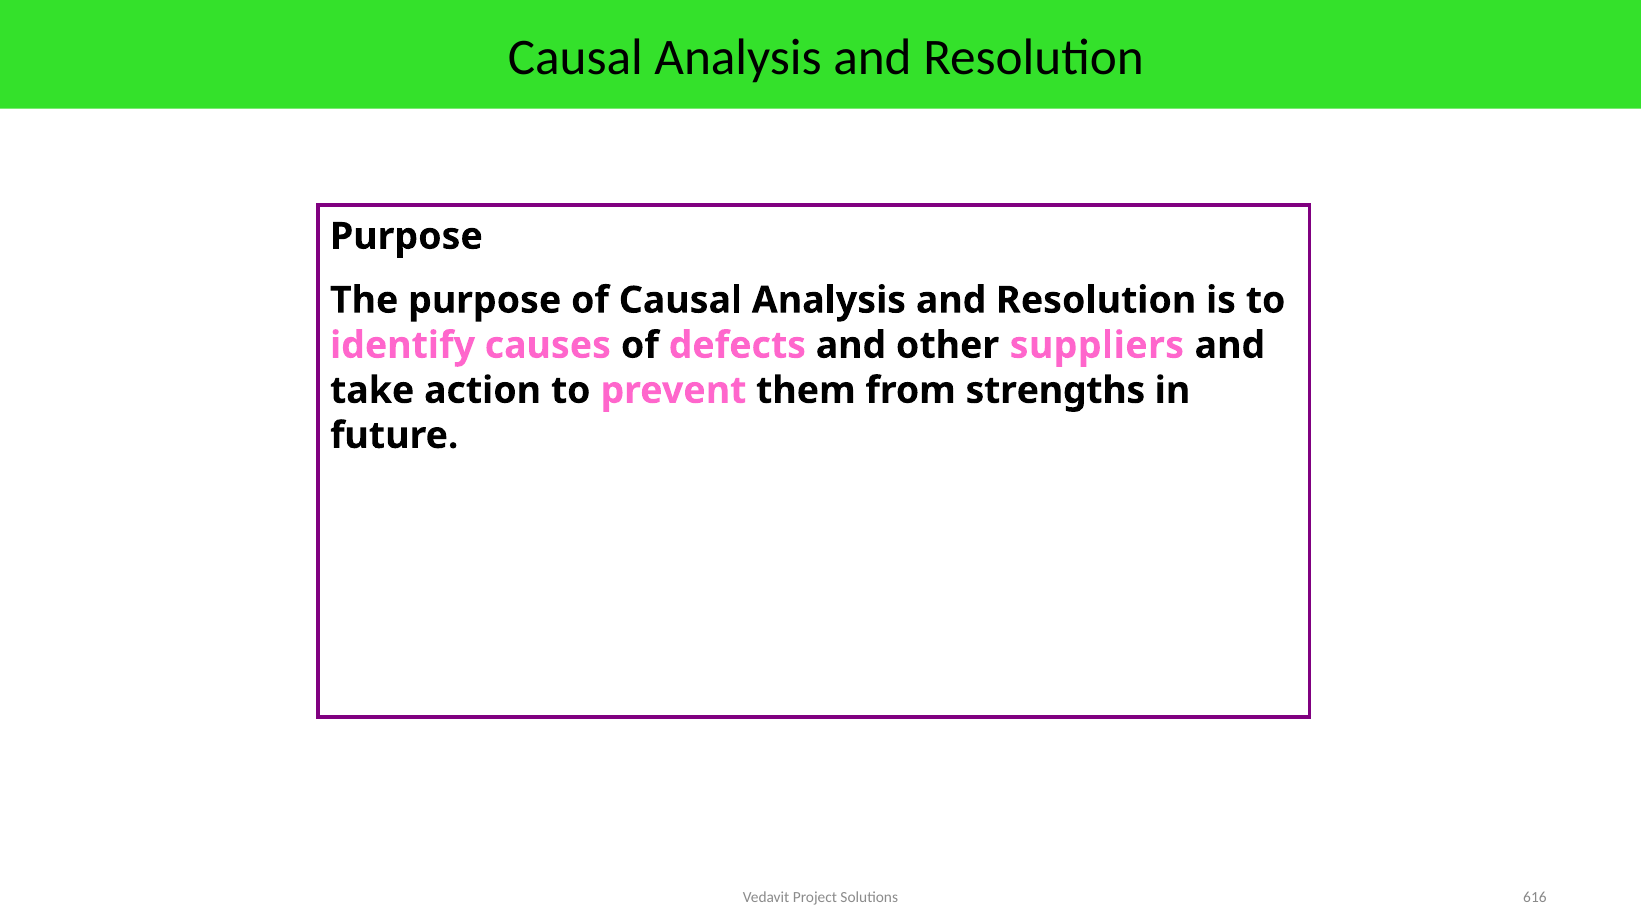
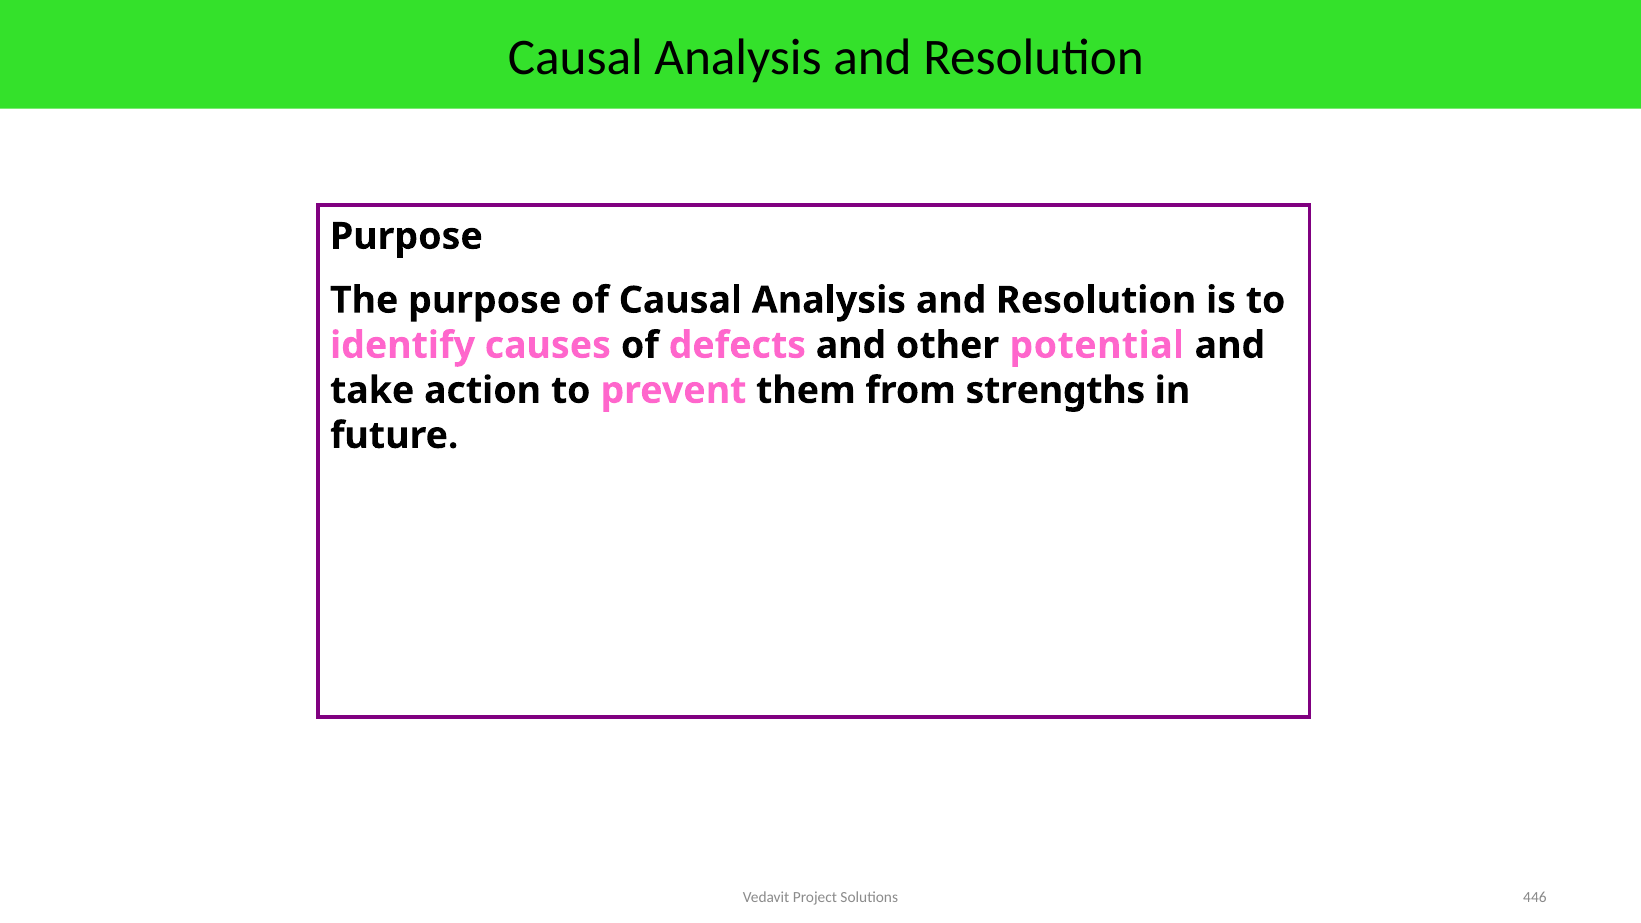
suppliers: suppliers -> potential (1097, 345)
616: 616 -> 446 (1535, 898)
